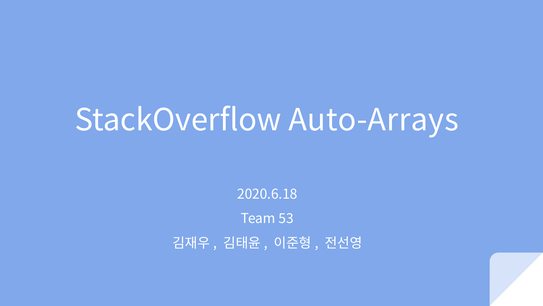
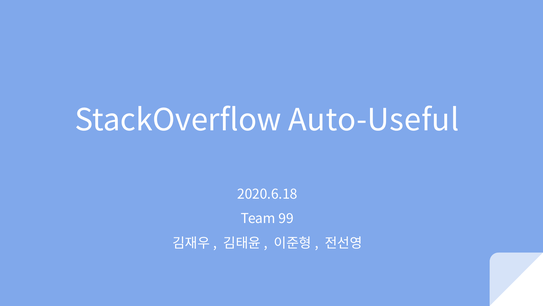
Auto-Arrays: Auto-Arrays -> Auto-Useful (374, 120)
53: 53 -> 99 (286, 218)
